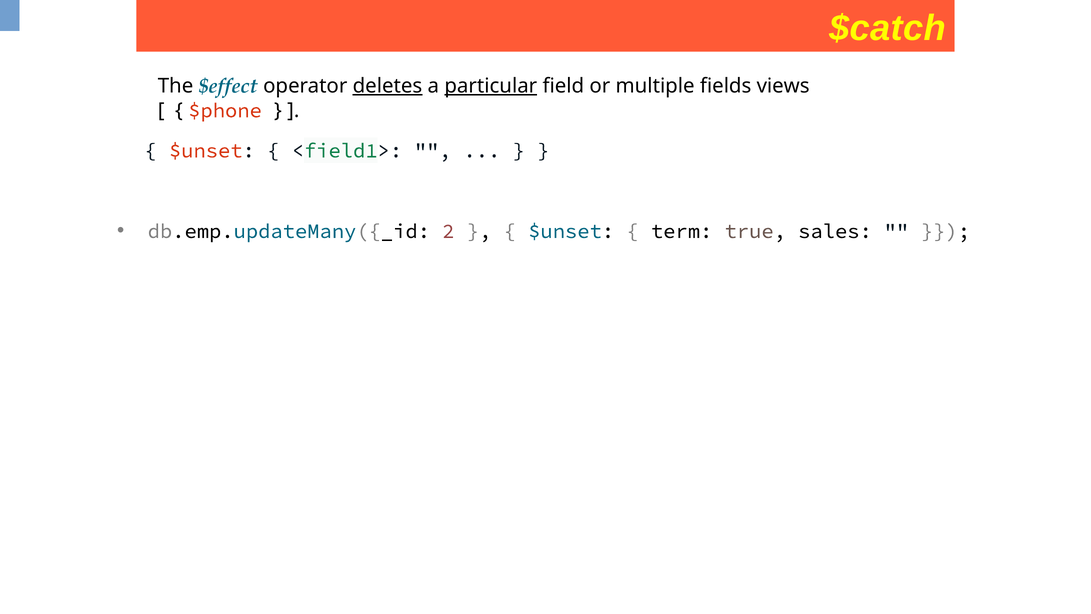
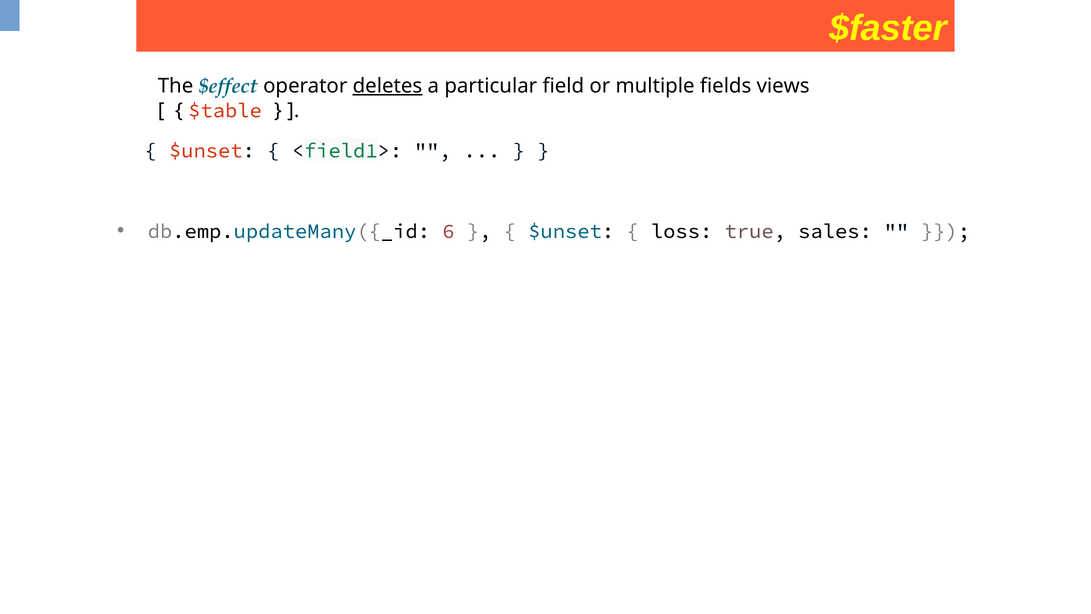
$catch: $catch -> $faster (888, 28)
particular underline: present -> none (491, 86)
$phone: $phone -> $table (225, 110)
2: 2 -> 6 (448, 231)
term: term -> loss (682, 231)
